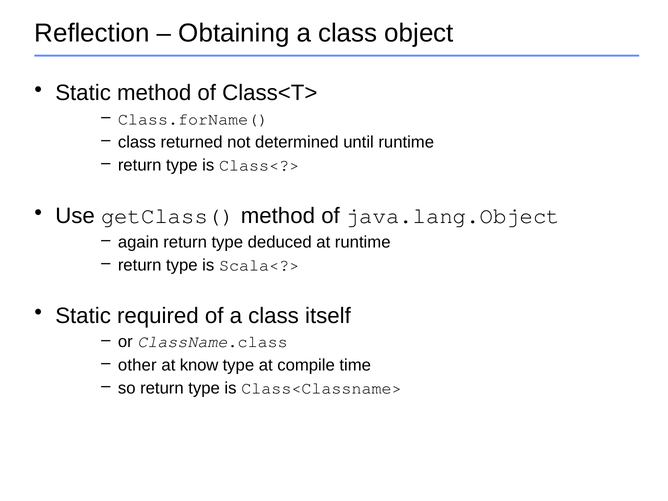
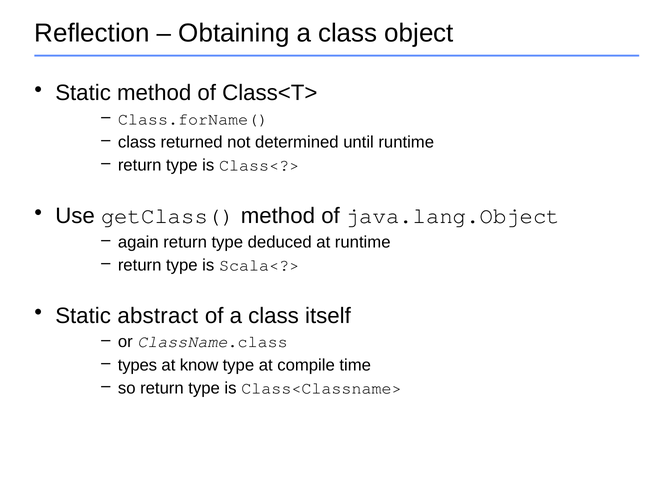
required: required -> abstract (158, 316)
other: other -> types (137, 365)
